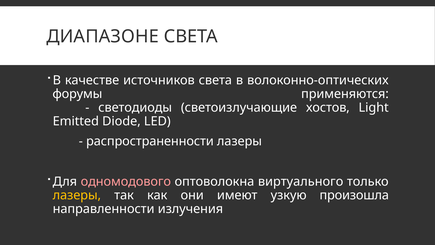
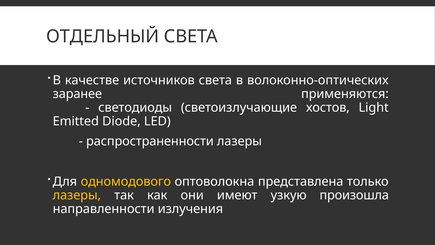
ДИАПАЗОНЕ: ДИАПАЗОНЕ -> ОТДЕЛЬНЫЙ (103, 37)
форумы: форумы -> заранее (77, 94)
одномодового colour: pink -> yellow (126, 181)
виртуального: виртуального -> представлена (301, 181)
